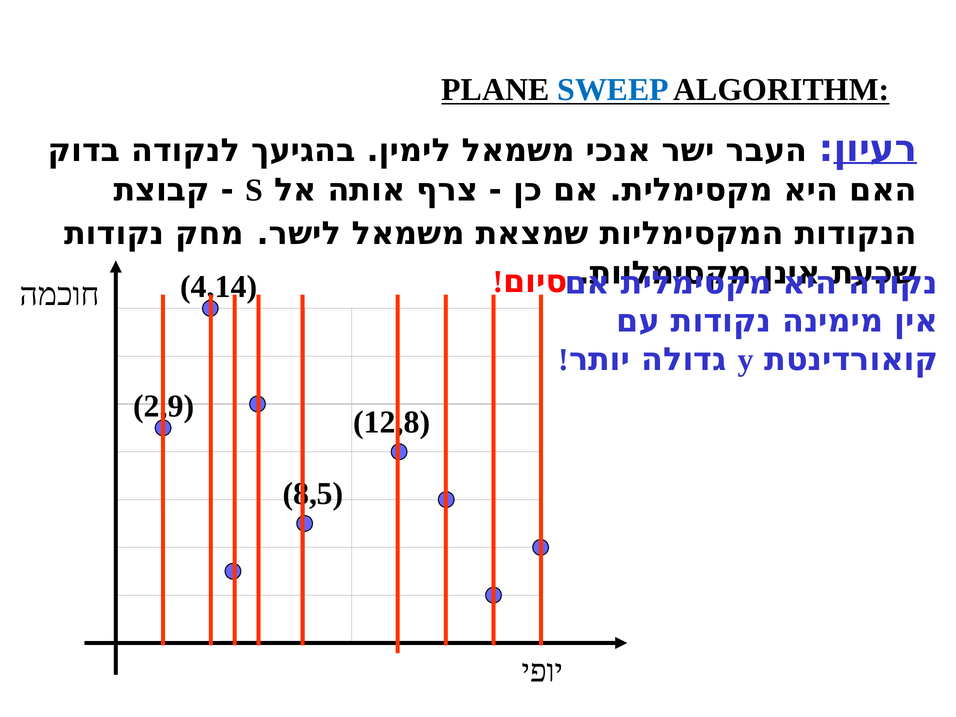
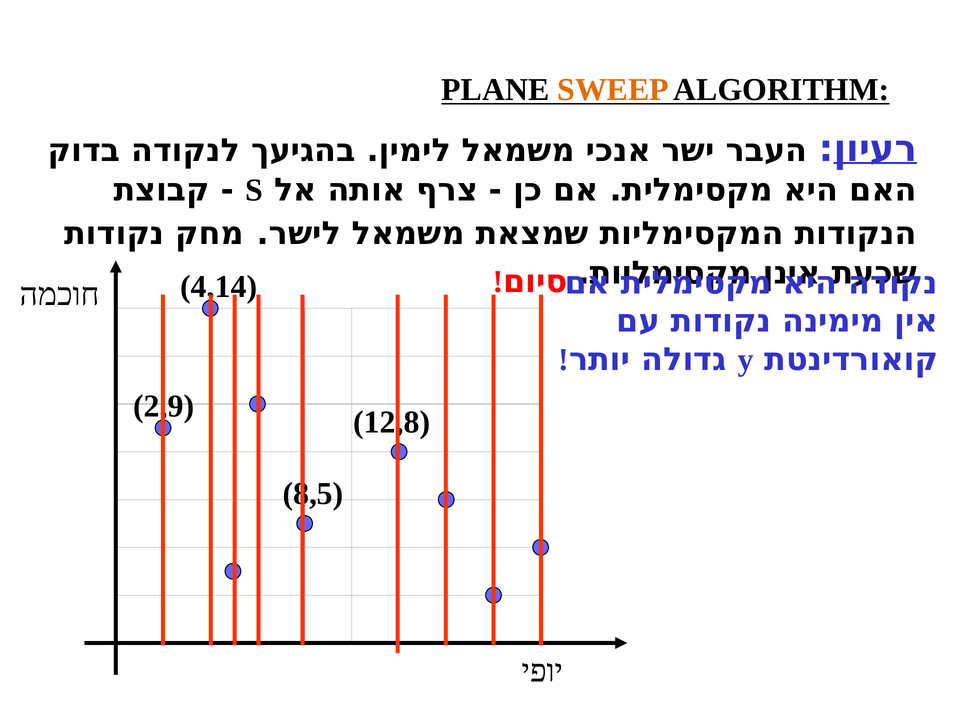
SWEEP colour: blue -> orange (613, 90)
